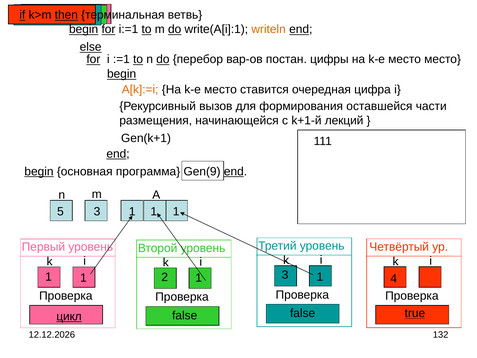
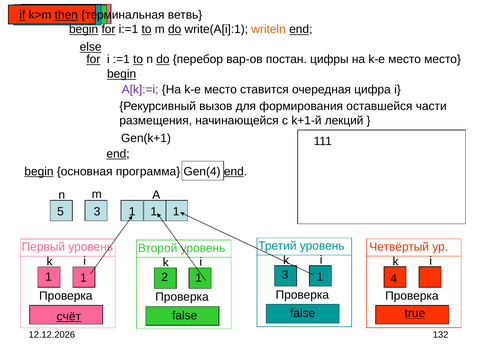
A[k]:=i colour: orange -> purple (140, 89)
Gen(9: Gen(9 -> Gen(4 (202, 171)
цикл: цикл -> счёт (69, 316)
